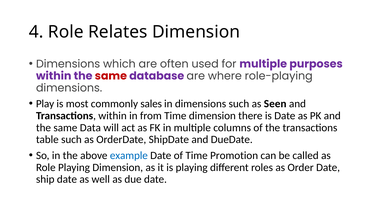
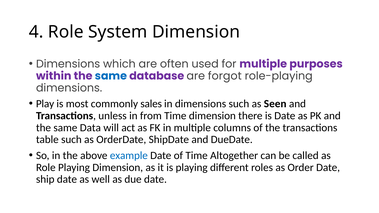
Relates: Relates -> System (118, 32)
same colour: red -> blue (111, 76)
where: where -> forgot (225, 76)
Transactions within: within -> unless (113, 116)
Promotion: Promotion -> Altogether (234, 156)
